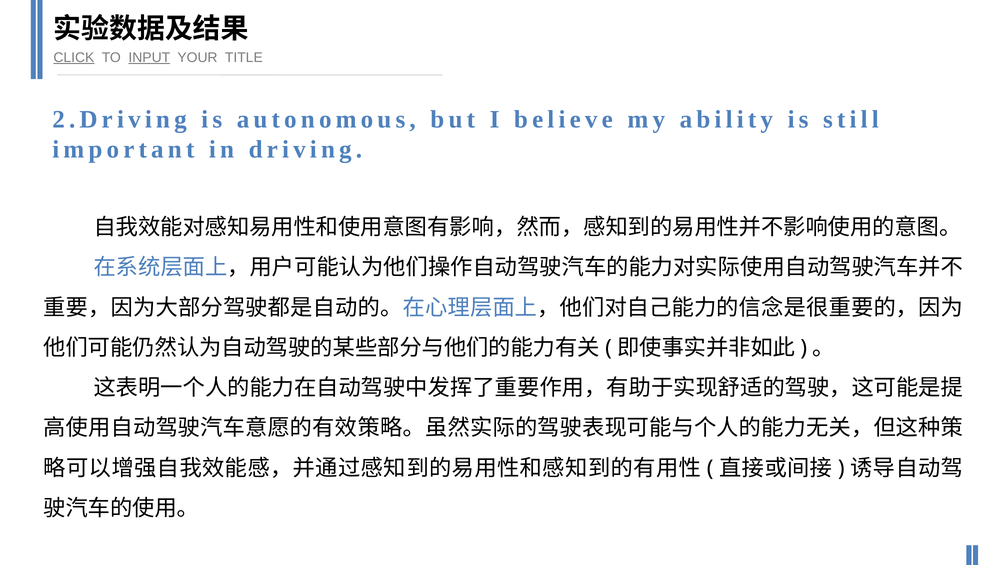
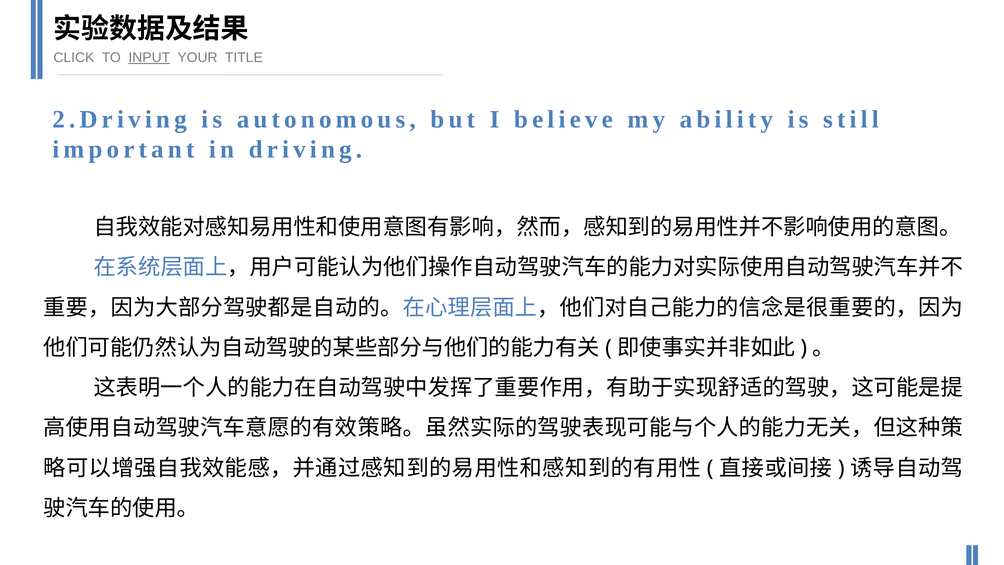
CLICK underline: present -> none (74, 58)
